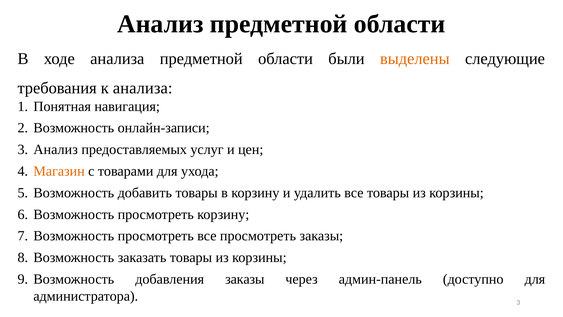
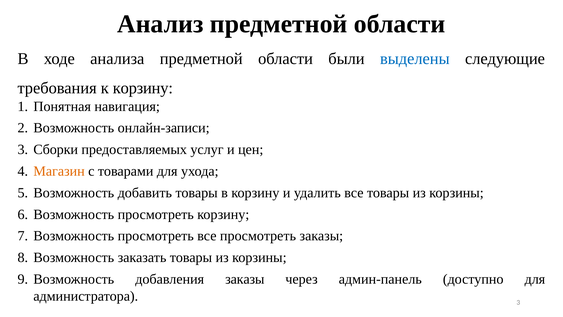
выделены colour: orange -> blue (415, 59)
к анализа: анализа -> корзину (143, 88)
Анализ: Анализ -> Сборки (56, 149)
